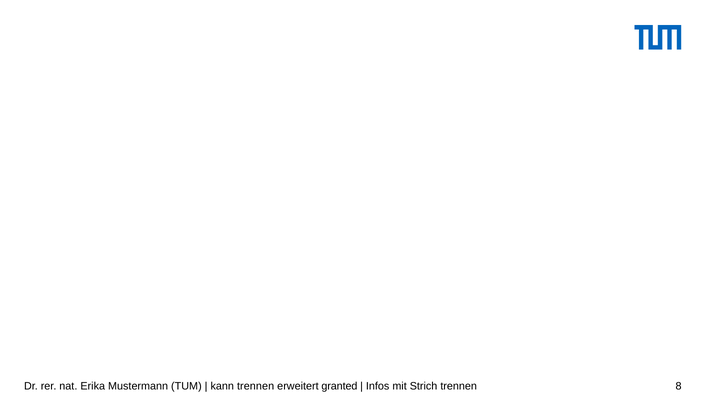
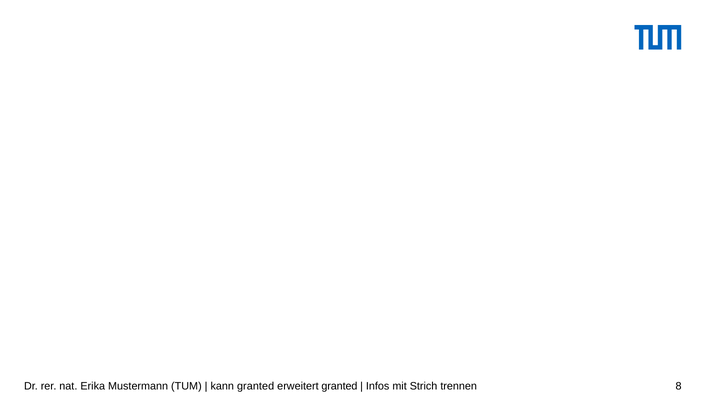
kann trennen: trennen -> granted (256, 386)
